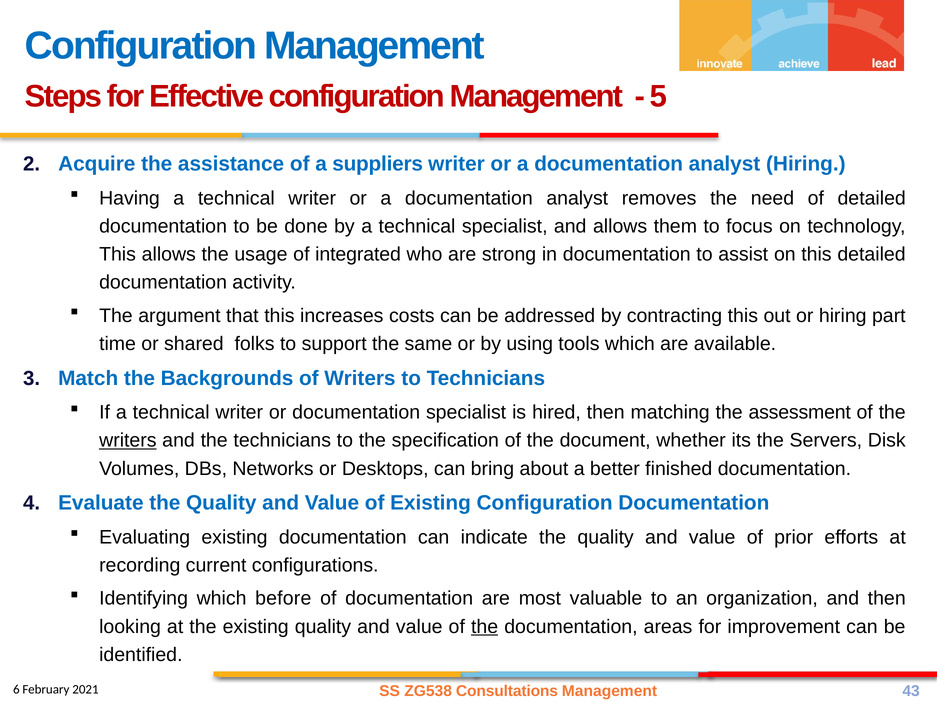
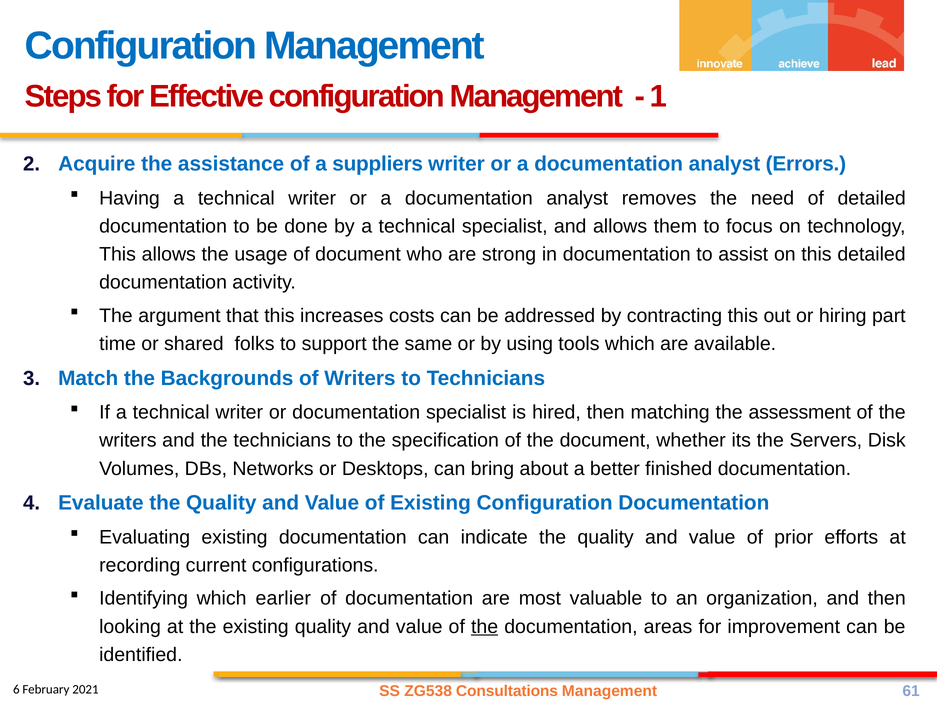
5: 5 -> 1 (658, 97)
analyst Hiring: Hiring -> Errors (806, 164)
of integrated: integrated -> document (358, 254)
writers underline: present -> none (128, 440)
before: before -> earlier (283, 598)
43: 43 -> 61 (911, 691)
